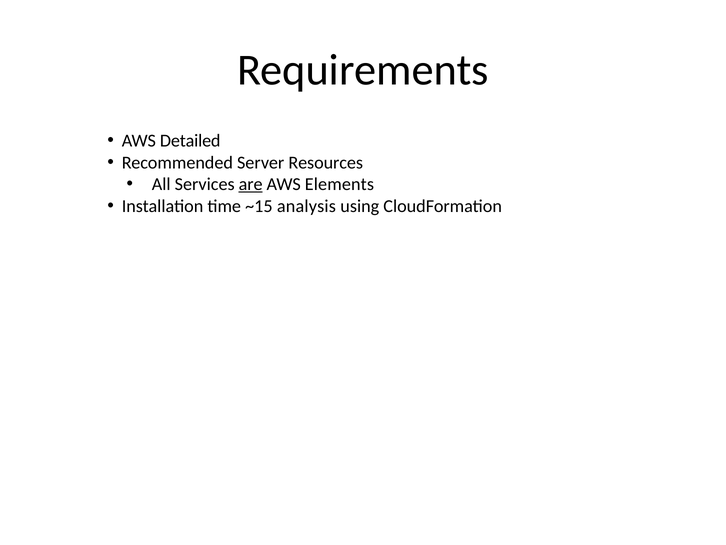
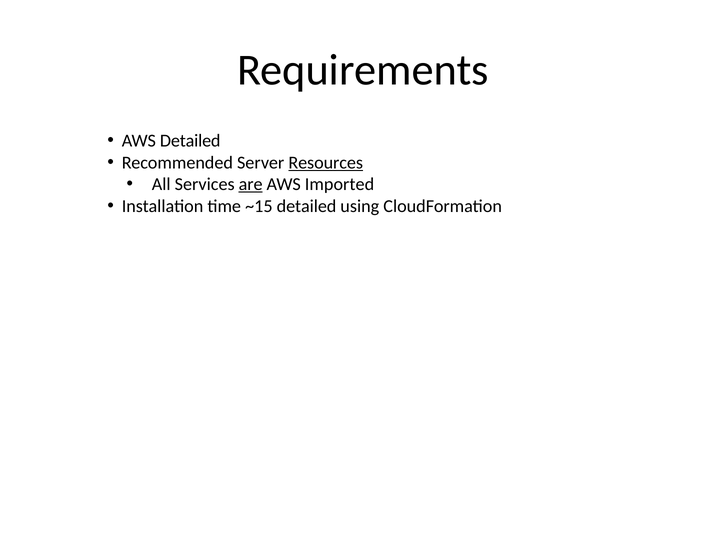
Resources underline: none -> present (326, 162)
Elements: Elements -> Imported (339, 184)
~15 analysis: analysis -> detailed (307, 206)
